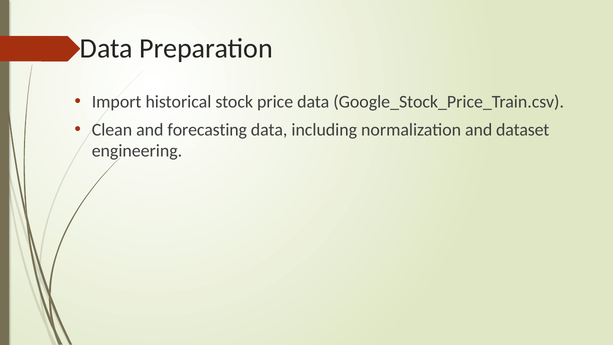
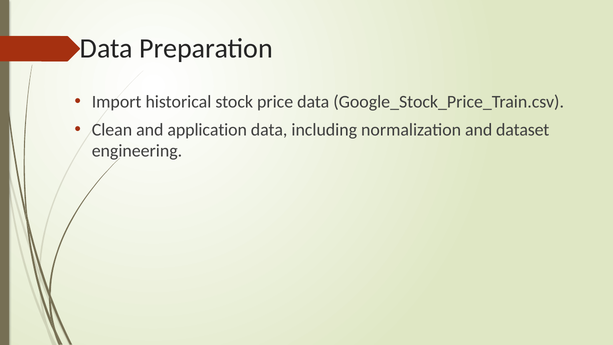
forecasting: forecasting -> application (207, 130)
